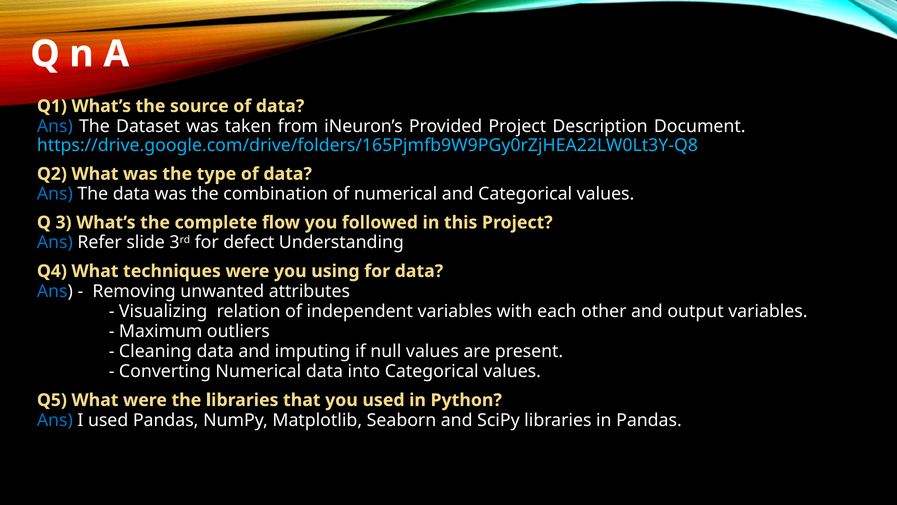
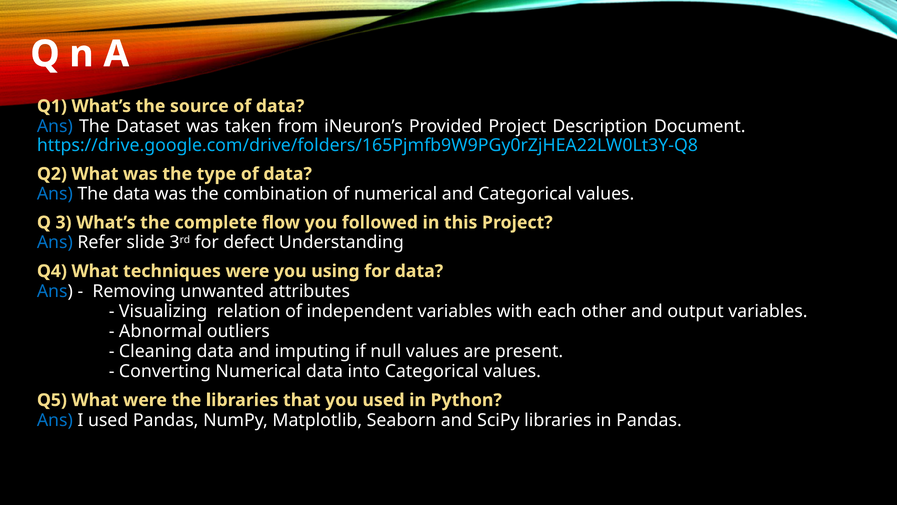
Maximum: Maximum -> Abnormal (161, 331)
